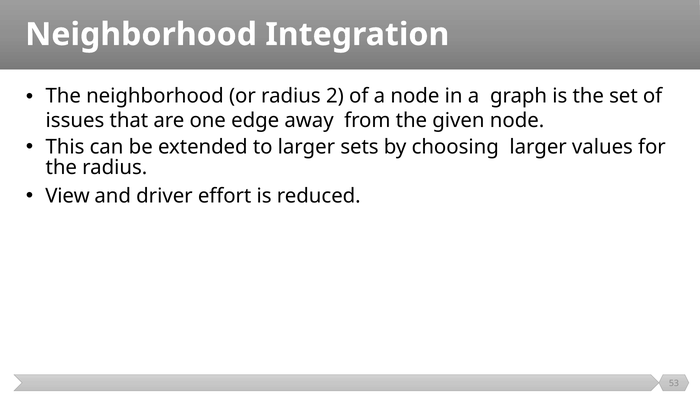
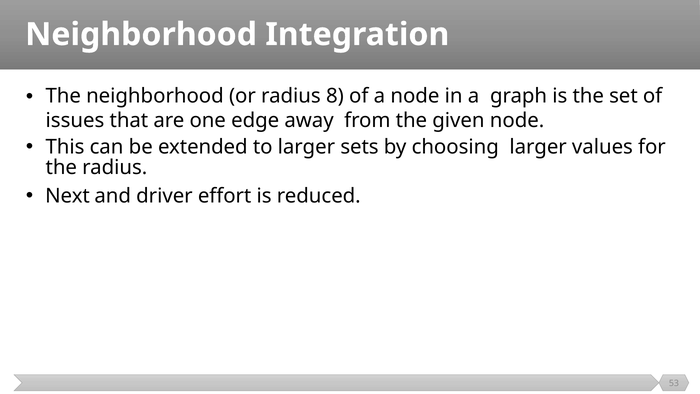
2: 2 -> 8 (335, 96)
View: View -> Next (68, 196)
